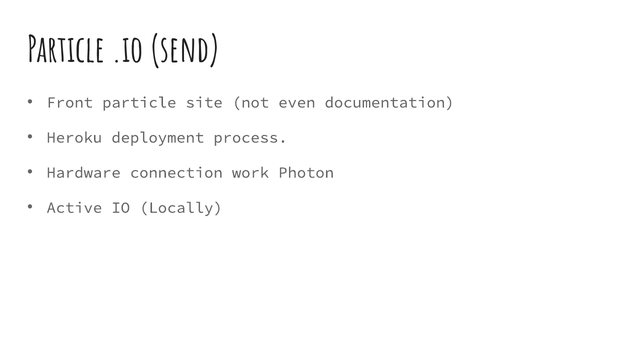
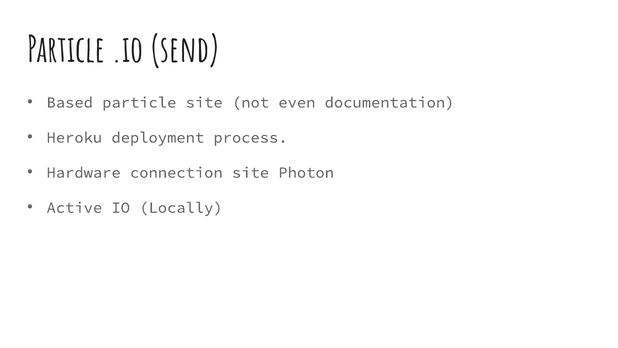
Front: Front -> Based (70, 102)
connection work: work -> site (251, 172)
